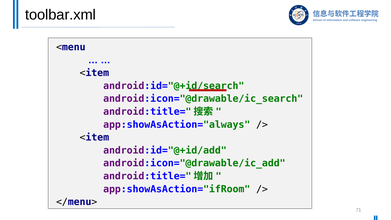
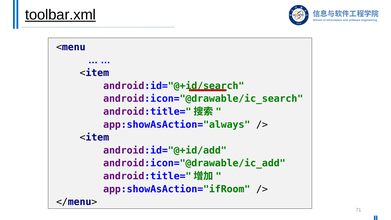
toolbar.xml underline: none -> present (61, 15)
